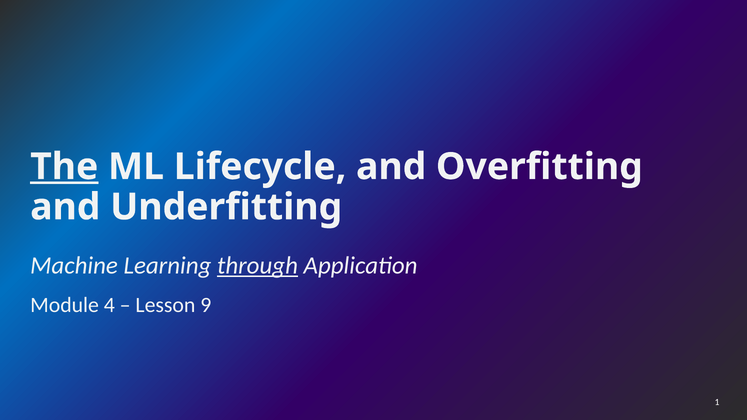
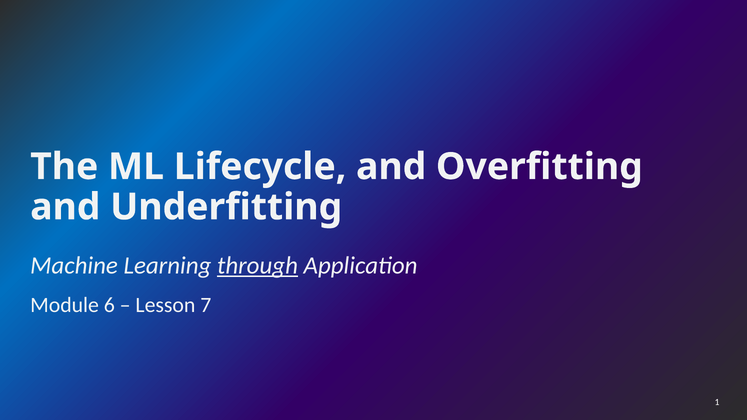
The underline: present -> none (64, 167)
4: 4 -> 6 (109, 305)
9: 9 -> 7 (206, 305)
